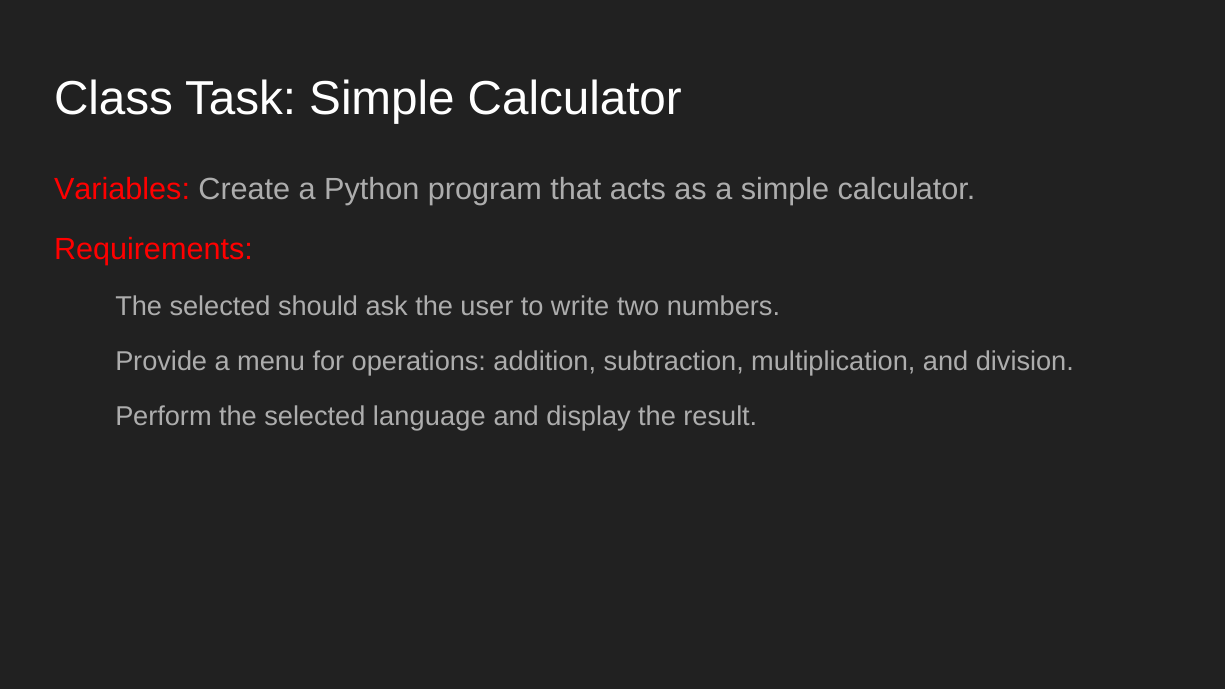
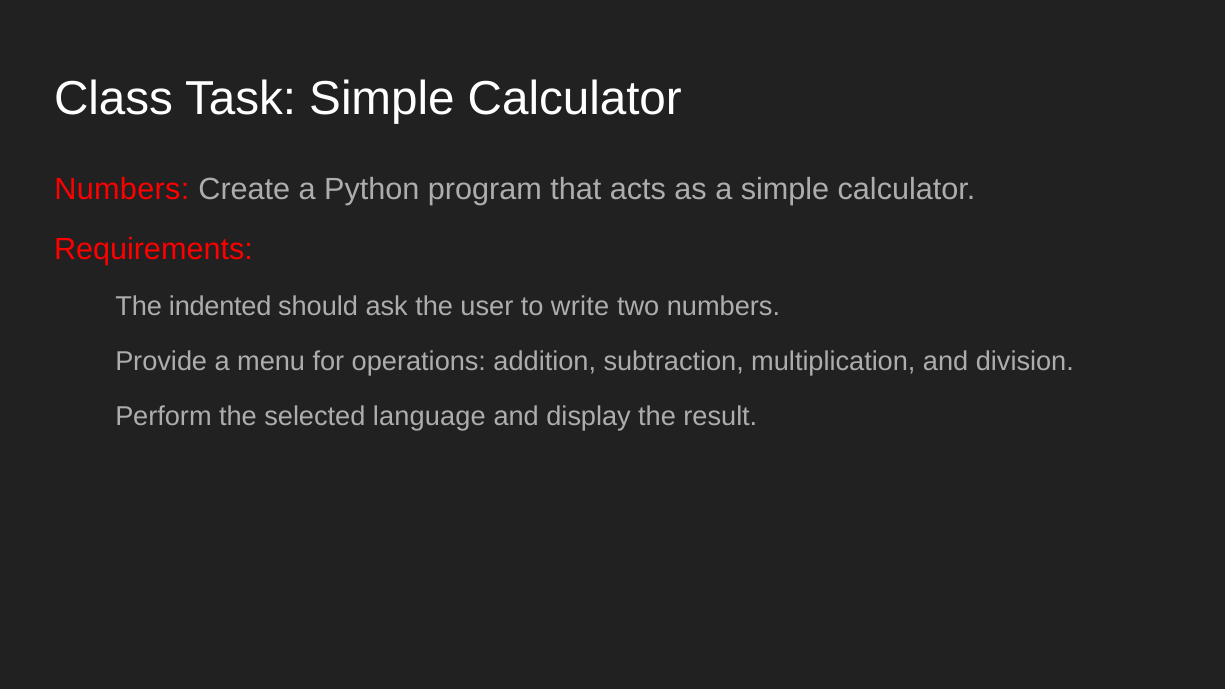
Variables: Variables -> Numbers (122, 189)
selected: selected -> indented (220, 306)
